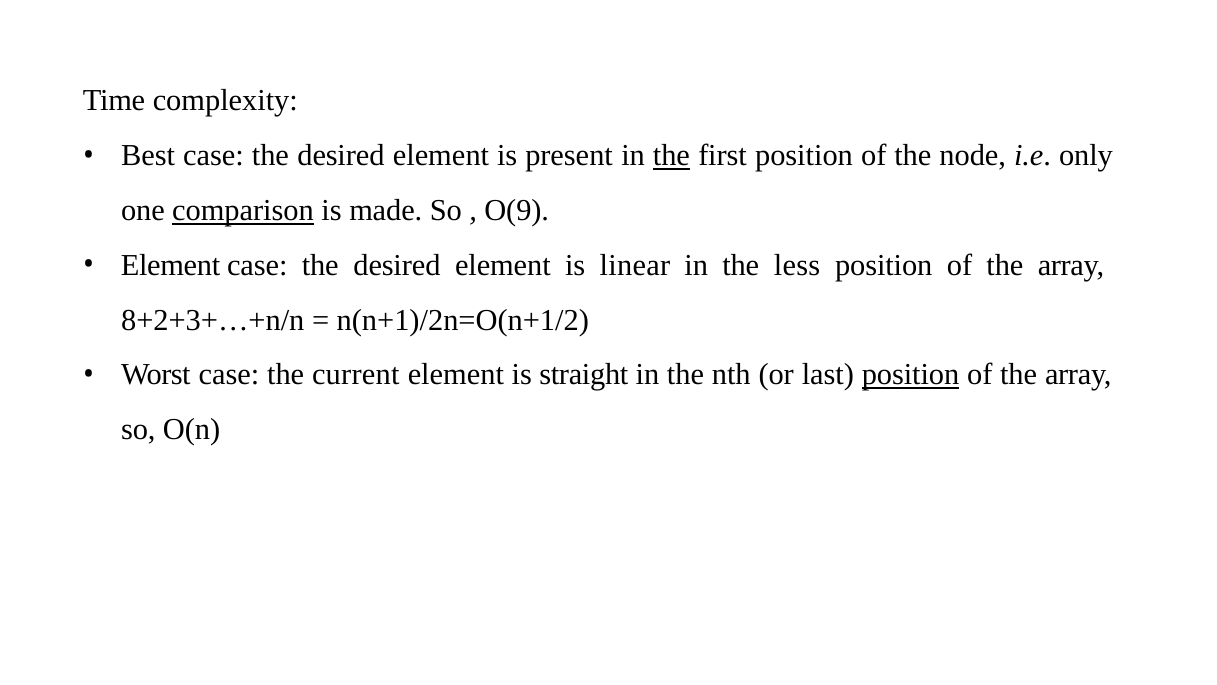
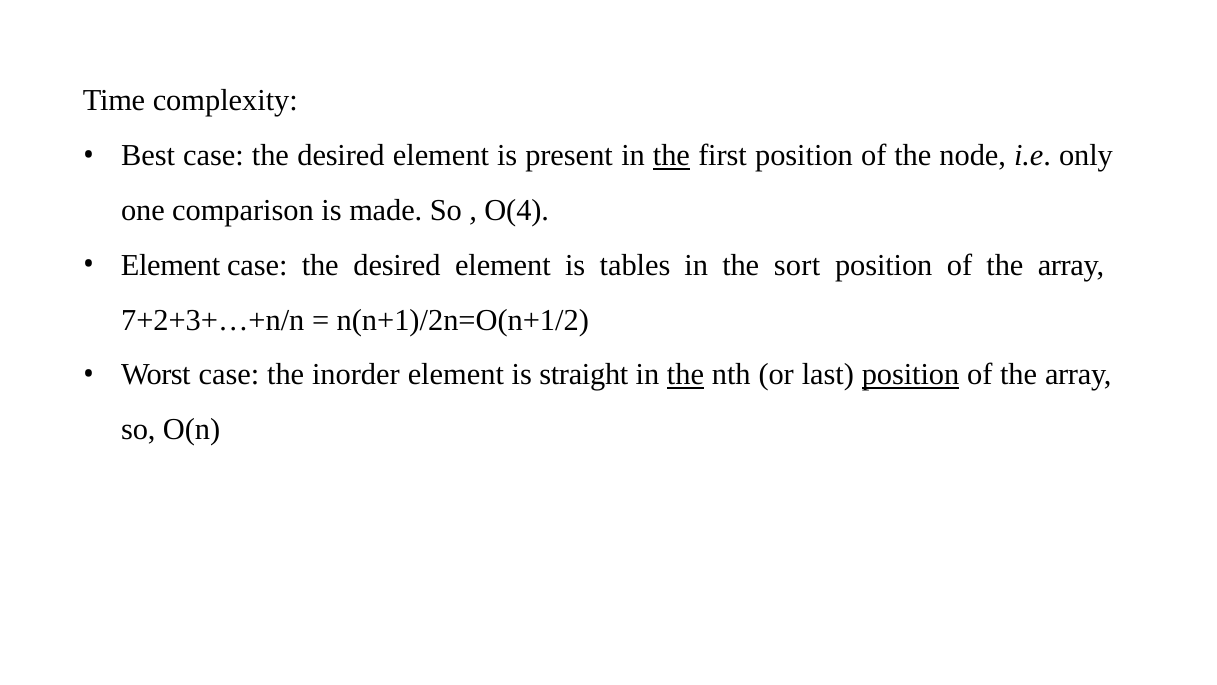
comparison underline: present -> none (243, 210)
O(9: O(9 -> O(4 (517, 210)
linear: linear -> tables (635, 265)
less: less -> sort (797, 265)
8+2+3+…+n/n: 8+2+3+…+n/n -> 7+2+3+…+n/n (213, 320)
current: current -> inorder (356, 375)
the underline: none -> present (685, 375)
